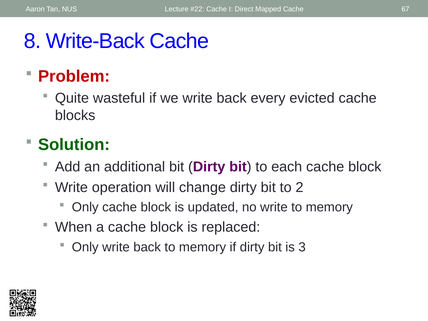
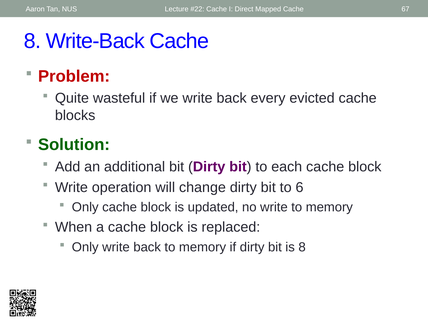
2: 2 -> 6 (300, 187)
is 3: 3 -> 8 (302, 247)
